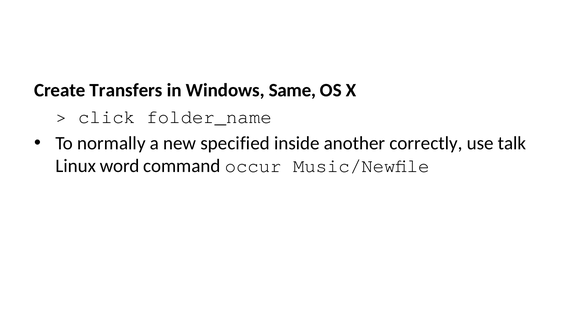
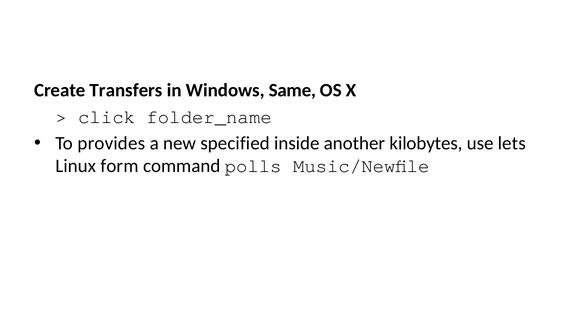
normally: normally -> provides (111, 143)
correctly: correctly -> kilobytes (426, 143)
talk: talk -> lets (512, 143)
word: word -> form (119, 166)
occur: occur -> polls (253, 166)
